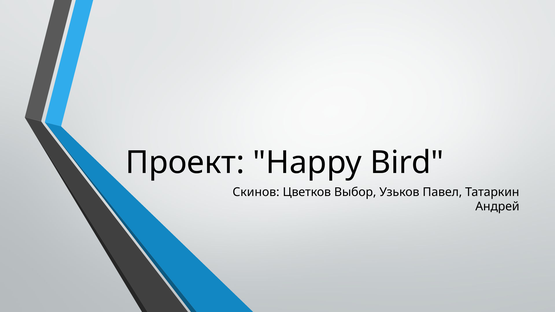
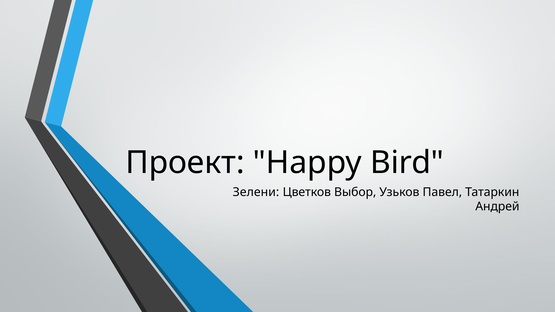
Скинов: Скинов -> Зелени (256, 192)
